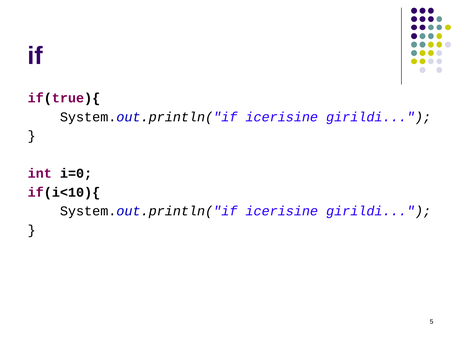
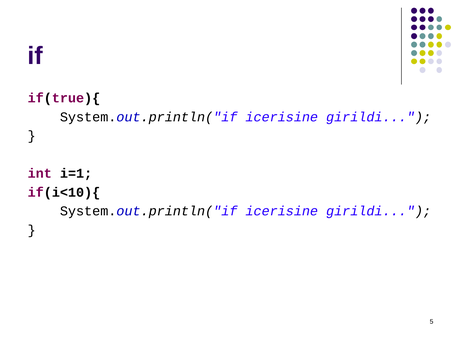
i=0: i=0 -> i=1 (76, 173)
